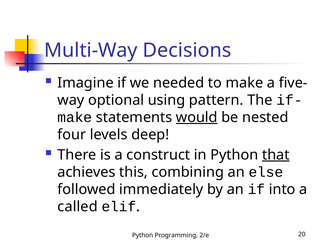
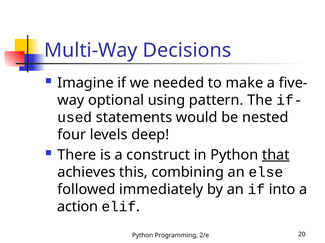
make: make -> used (75, 118)
would underline: present -> none (197, 118)
called: called -> action (78, 207)
